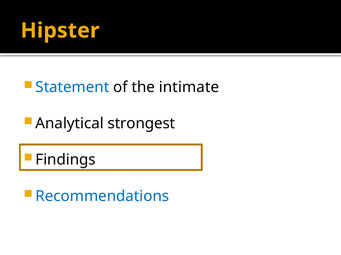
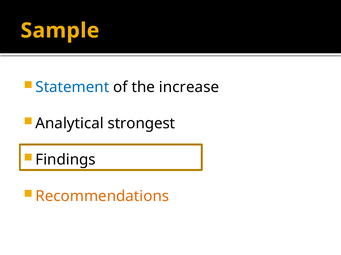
Hipster: Hipster -> Sample (60, 31)
intimate: intimate -> increase (189, 87)
Recommendations colour: blue -> orange (102, 197)
